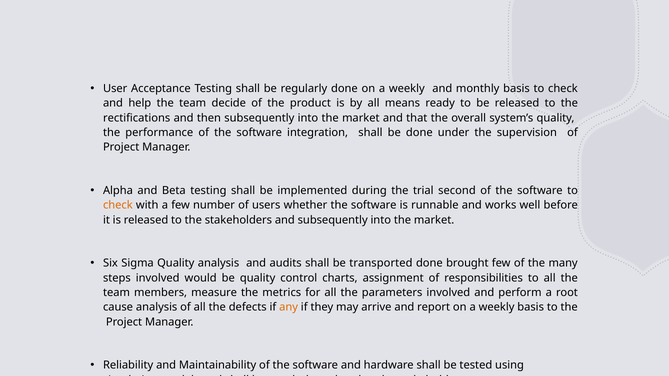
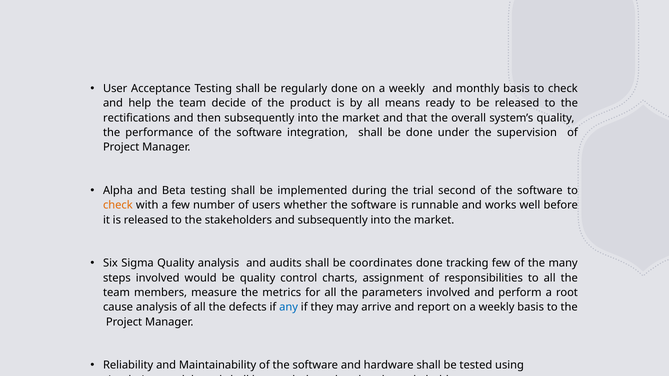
transported: transported -> coordinates (381, 263)
brought: brought -> tracking (467, 263)
any colour: orange -> blue (289, 308)
